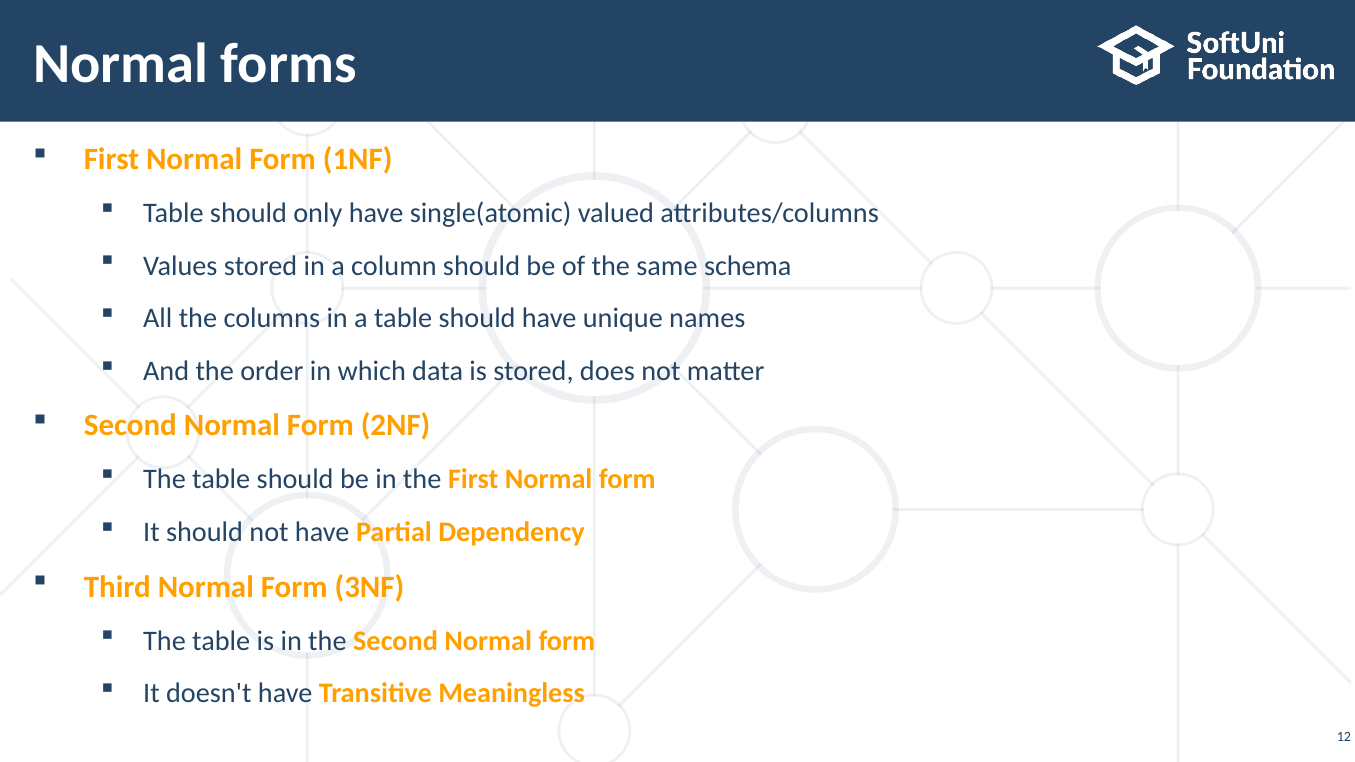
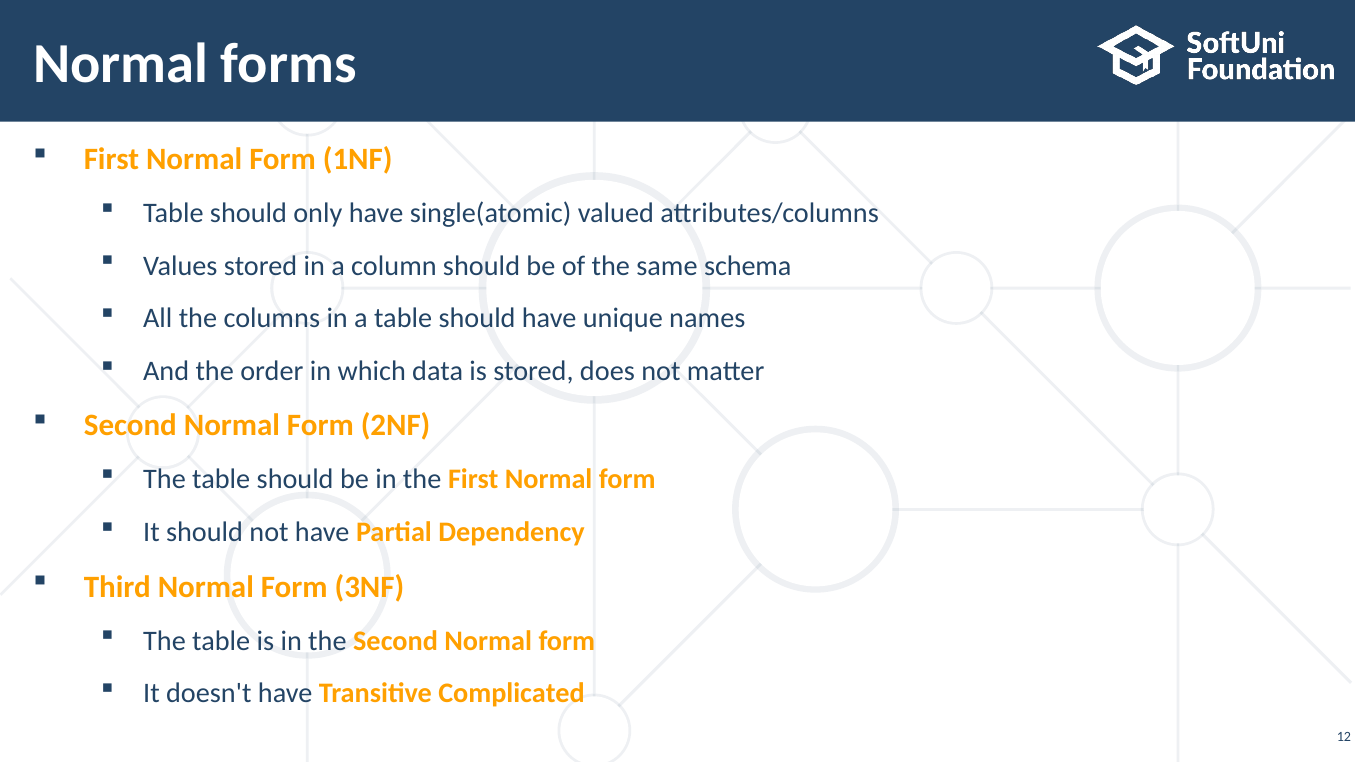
Meaningless: Meaningless -> Complicated (512, 693)
